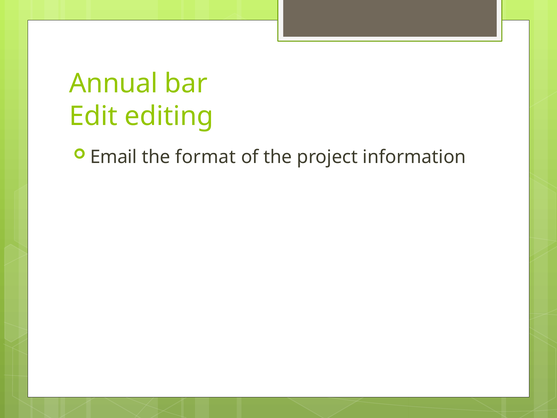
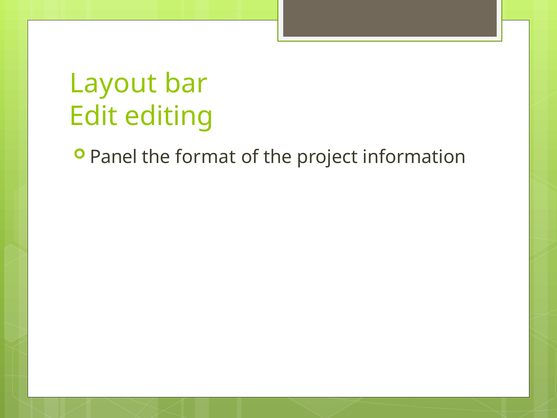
Annual: Annual -> Layout (113, 84)
Email: Email -> Panel (114, 157)
